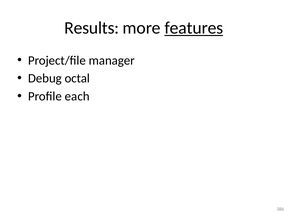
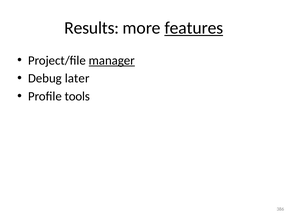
manager underline: none -> present (112, 60)
octal: octal -> later (77, 78)
each: each -> tools (77, 96)
